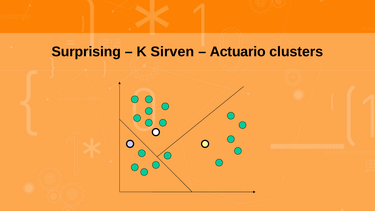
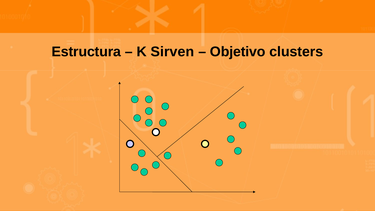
Surprising: Surprising -> Estructura (86, 52)
Actuario: Actuario -> Objetivo (238, 52)
